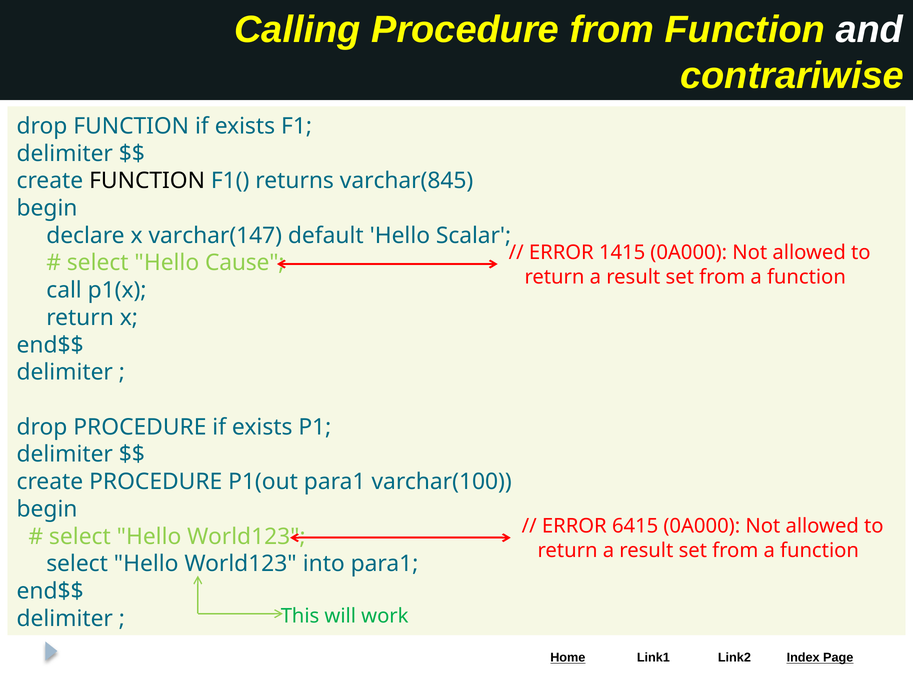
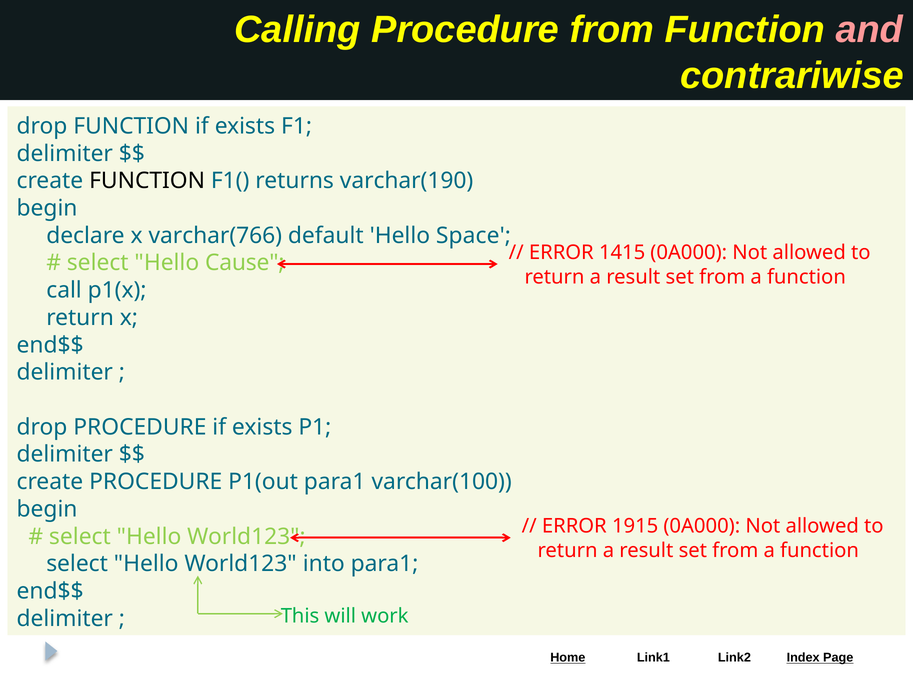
and colour: white -> pink (869, 30)
varchar(845: varchar(845 -> varchar(190 (407, 181)
varchar(147: varchar(147 -> varchar(766 (215, 236)
Scalar: Scalar -> Space (473, 236)
6415: 6415 -> 1915 (635, 527)
